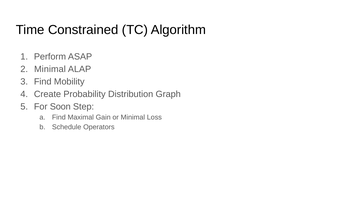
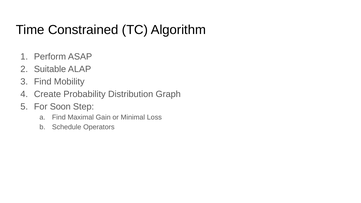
Minimal: Minimal -> Suitable (50, 69)
